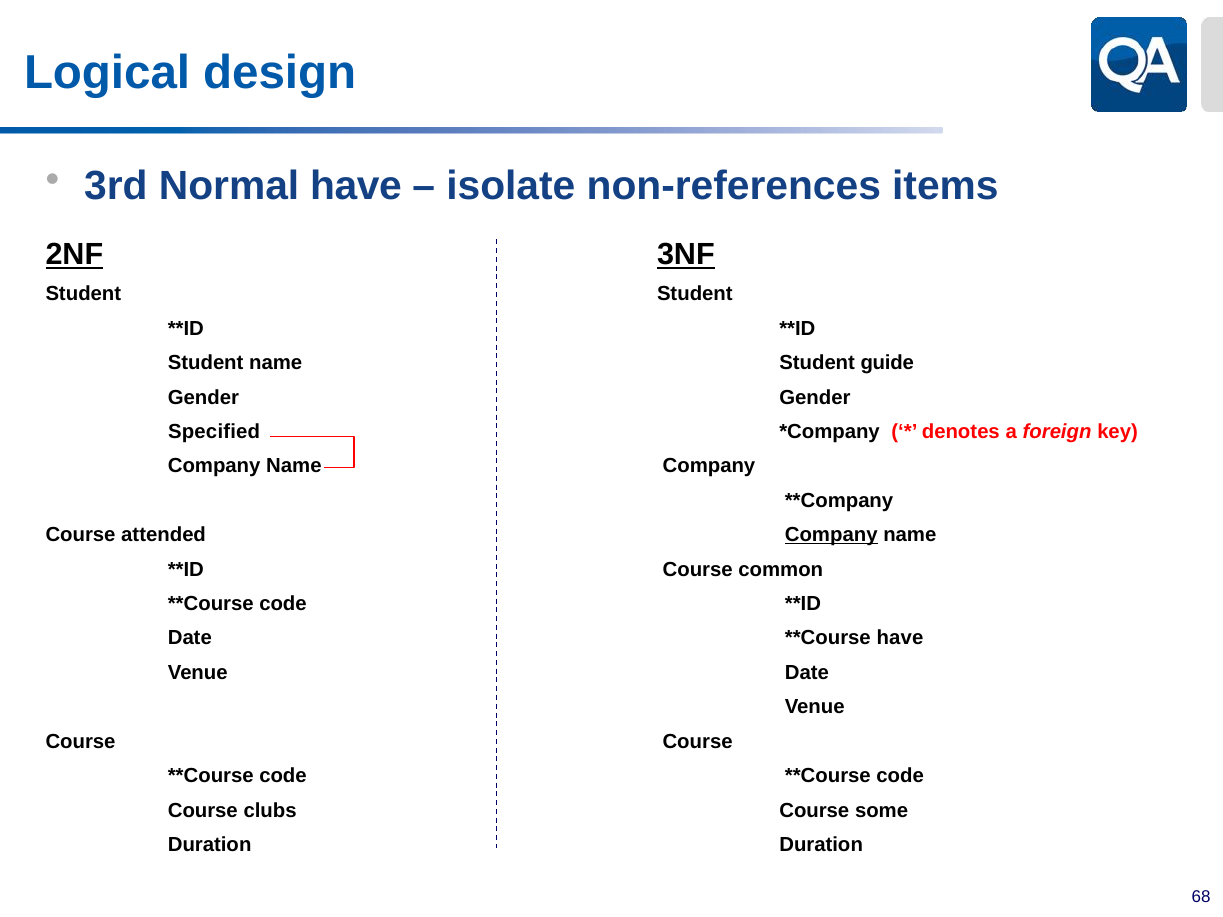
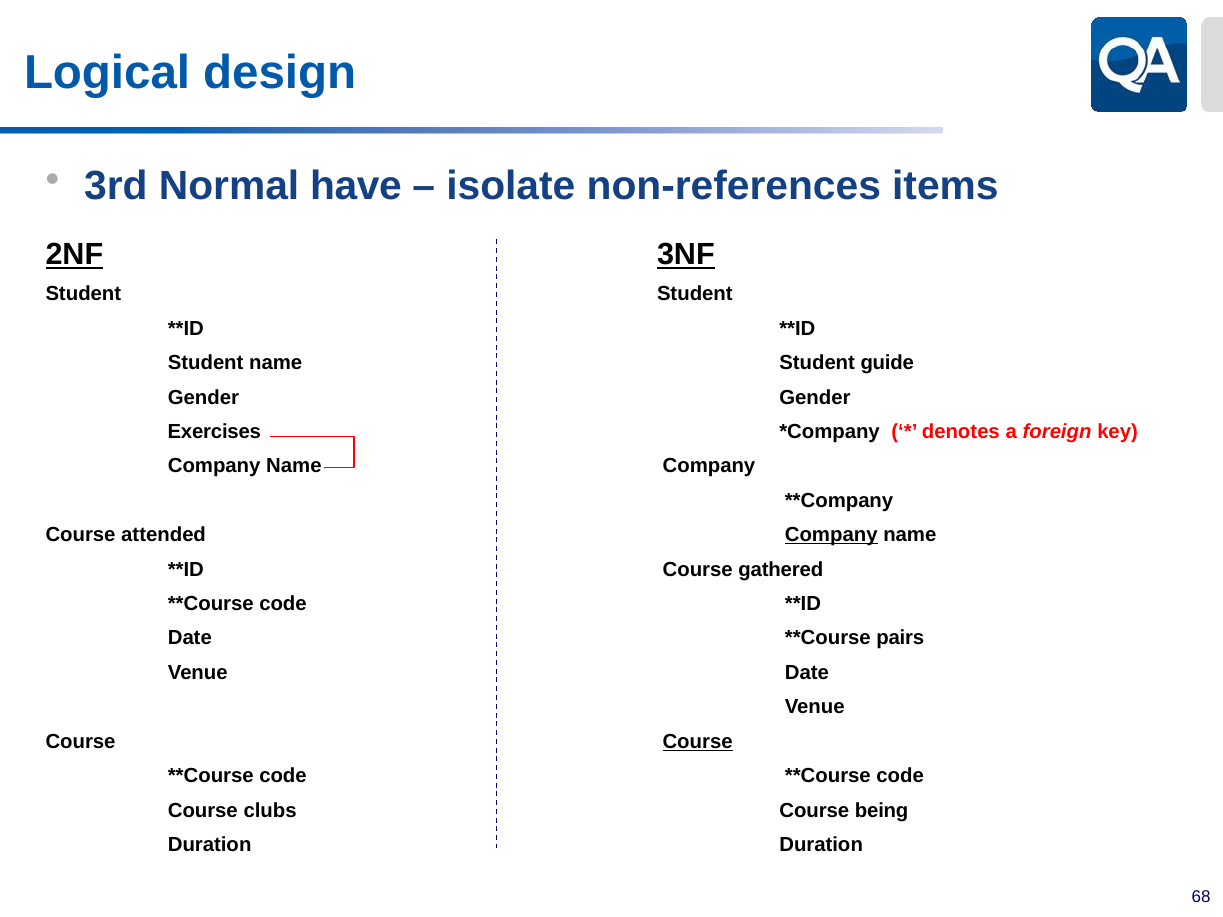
Specified: Specified -> Exercises (214, 432)
common: common -> gathered (781, 570)
have: have -> pairs (900, 638)
Course underline: none -> present (698, 742)
some: some -> being (882, 811)
